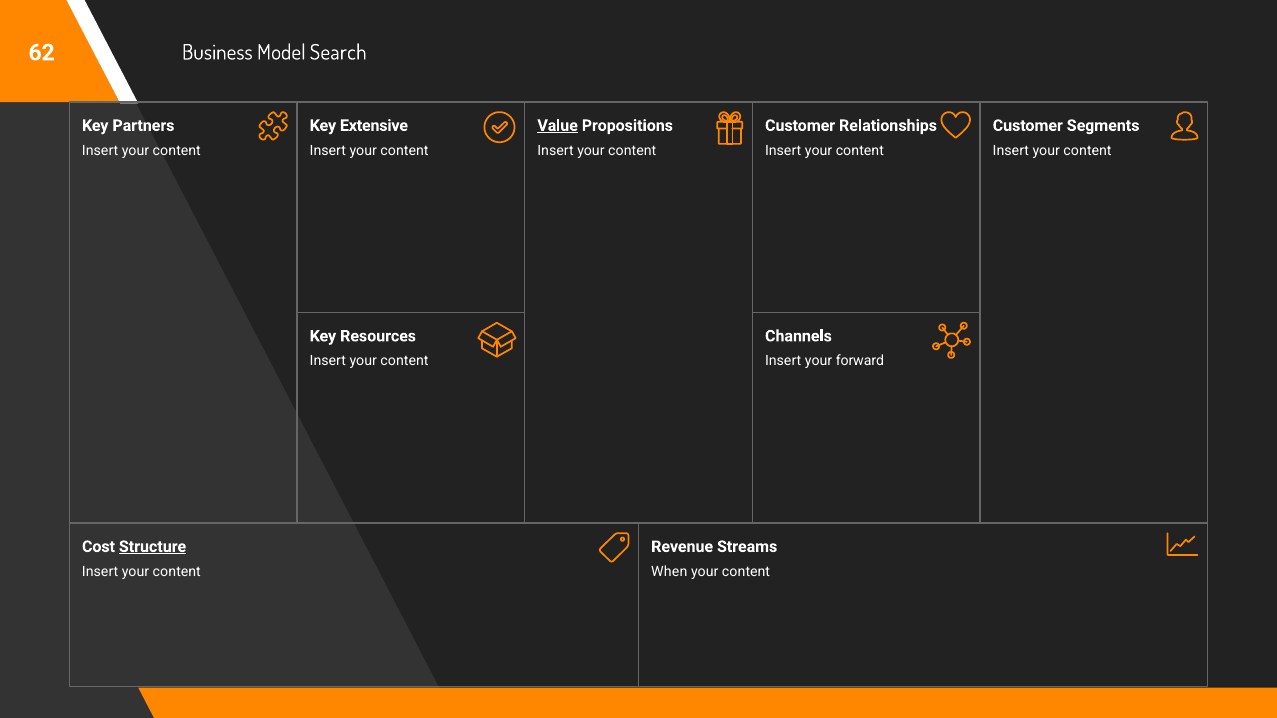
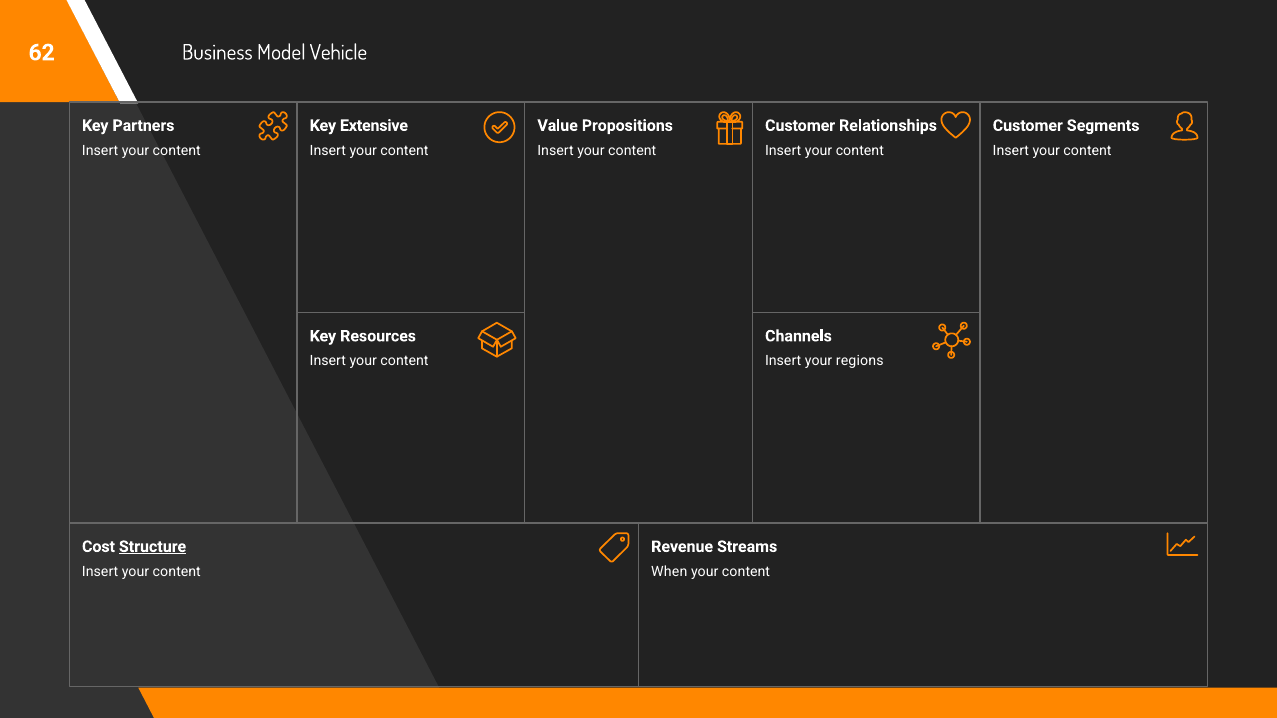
Search: Search -> Vehicle (338, 53)
Value underline: present -> none (558, 126)
forward: forward -> regions (860, 361)
